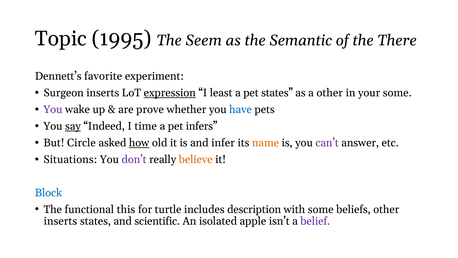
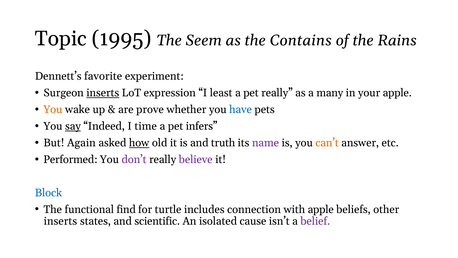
Semantic: Semantic -> Contains (301, 40)
There: There -> Rains (397, 40)
inserts underline: none -> present (103, 93)
expression underline: present -> none (170, 93)
pet states: states -> really (277, 93)
a other: other -> many (330, 93)
your some: some -> apple (397, 93)
You colour: purple -> orange (53, 109)
Circle: Circle -> Again (81, 143)
infer: infer -> truth (223, 143)
name colour: orange -> purple (265, 143)
can’t colour: purple -> orange (327, 143)
Situations: Situations -> Performed (70, 159)
believe colour: orange -> purple (196, 159)
this: this -> find (126, 209)
description: description -> connection (254, 209)
with some: some -> apple (321, 209)
apple: apple -> cause (253, 221)
